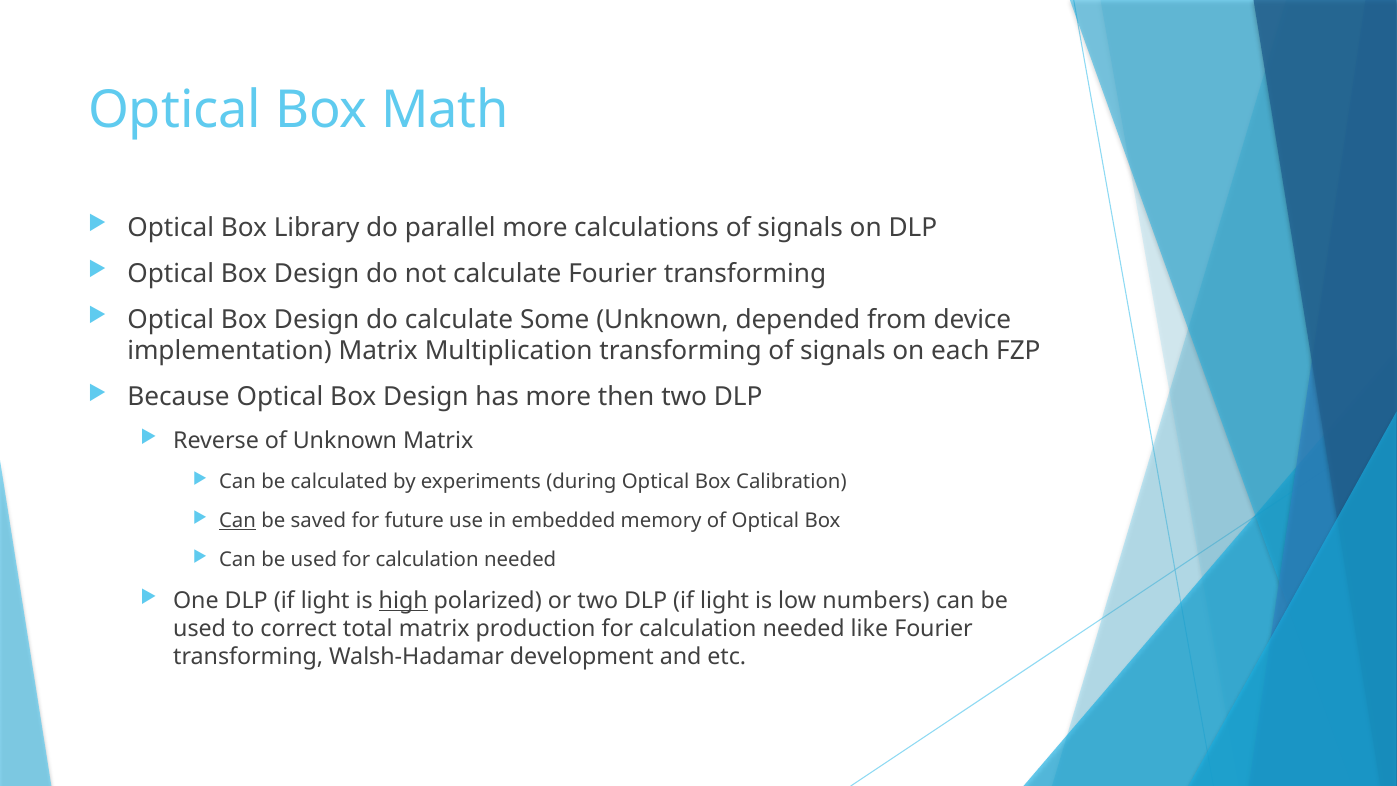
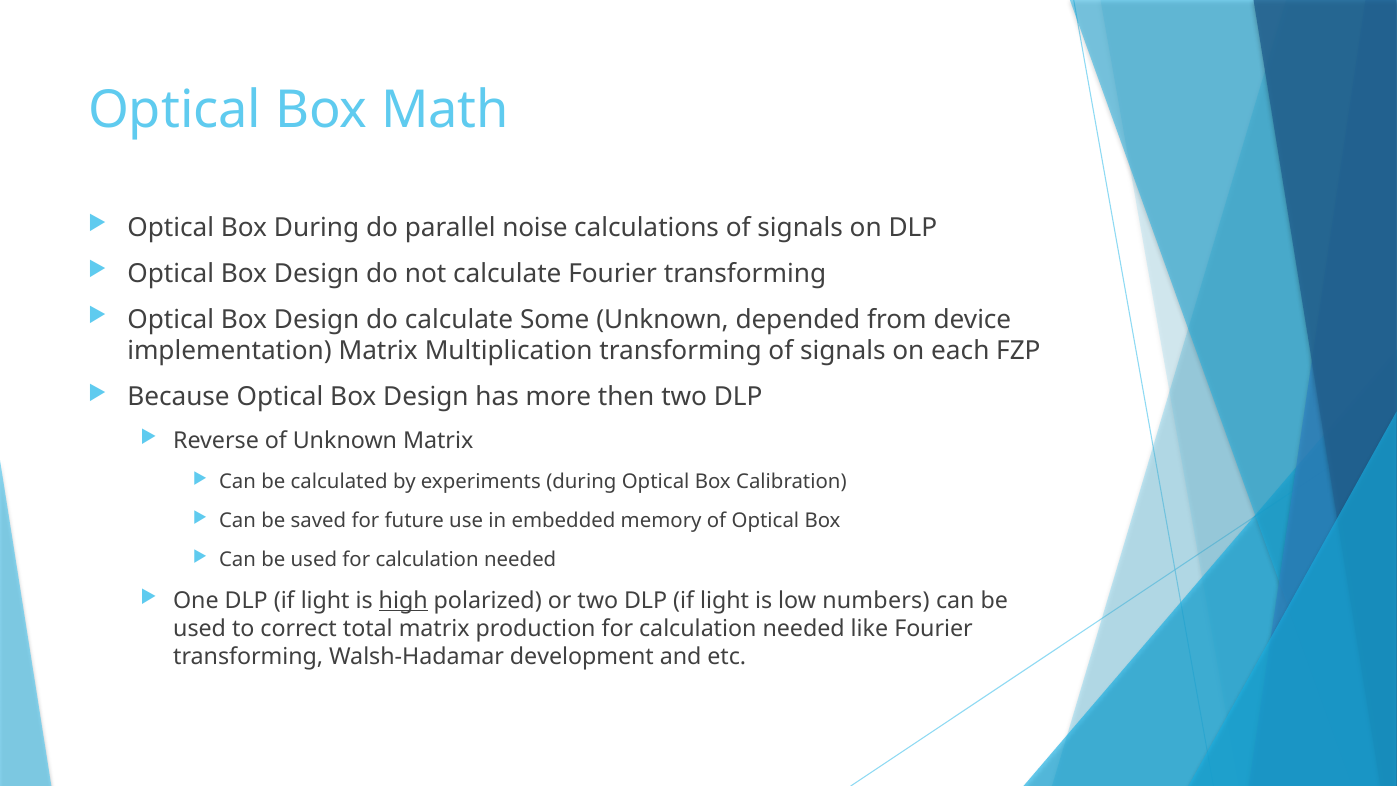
Box Library: Library -> During (317, 228)
parallel more: more -> noise (535, 228)
Can underline: present -> none (237, 521)
